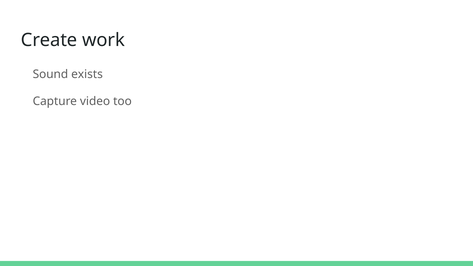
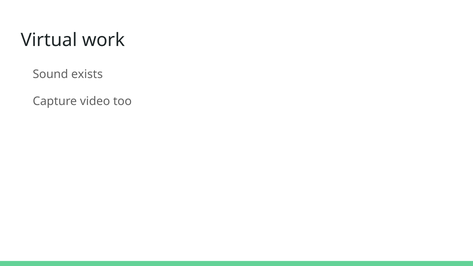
Create: Create -> Virtual (49, 40)
